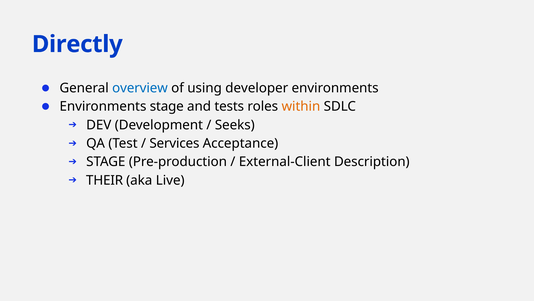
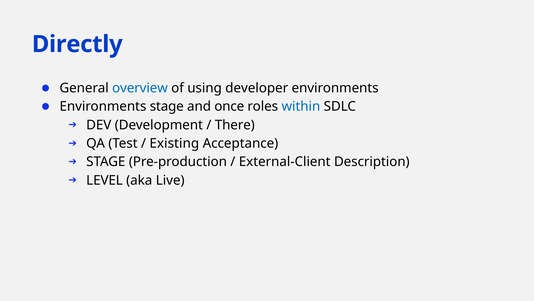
tests: tests -> once (229, 106)
within colour: orange -> blue (301, 106)
Seeks: Seeks -> There (235, 125)
Services: Services -> Existing (174, 143)
THEIR: THEIR -> LEVEL (105, 180)
